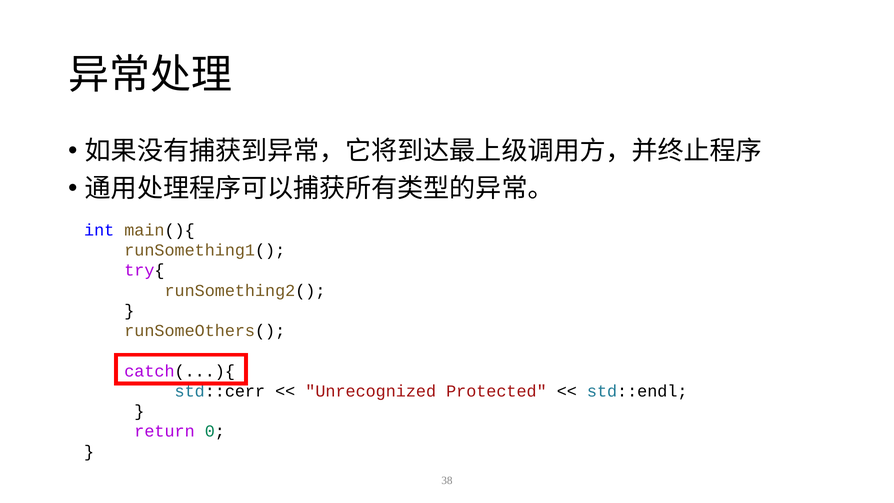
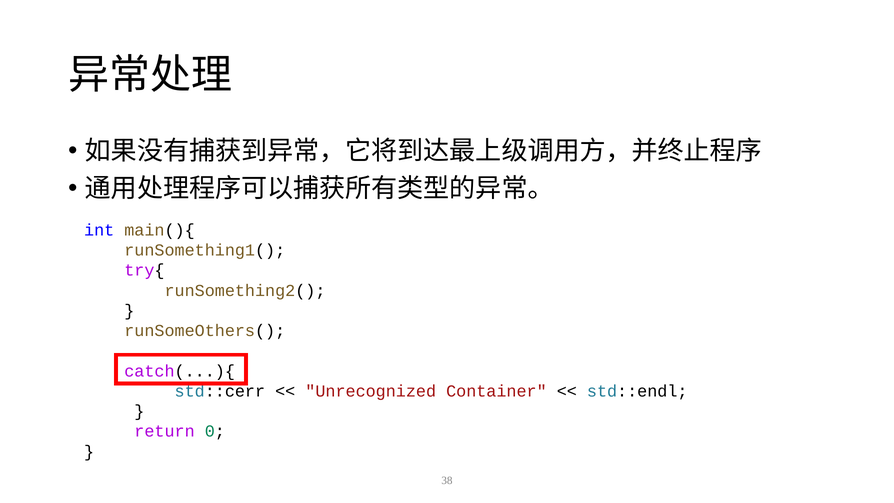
Protected: Protected -> Container (496, 391)
